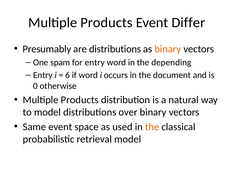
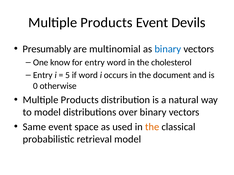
Differ: Differ -> Devils (188, 23)
are distributions: distributions -> multinomial (115, 49)
binary colour: orange -> blue (168, 49)
spam: spam -> know (60, 63)
depending: depending -> cholesterol (171, 63)
6: 6 -> 5 (68, 75)
